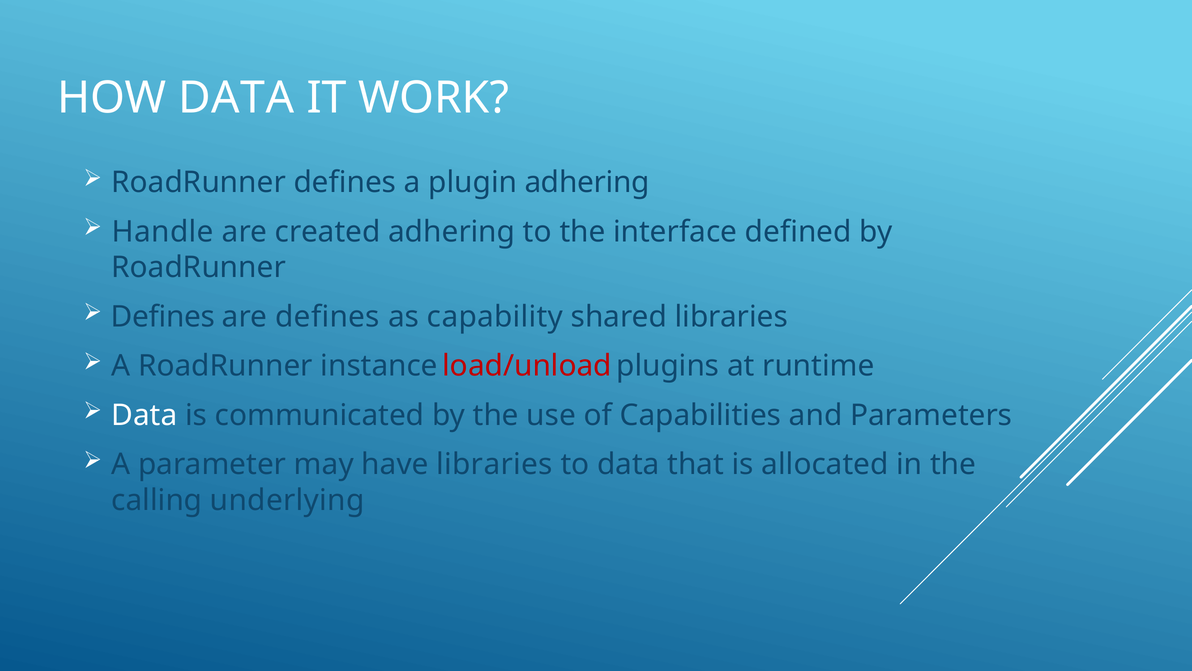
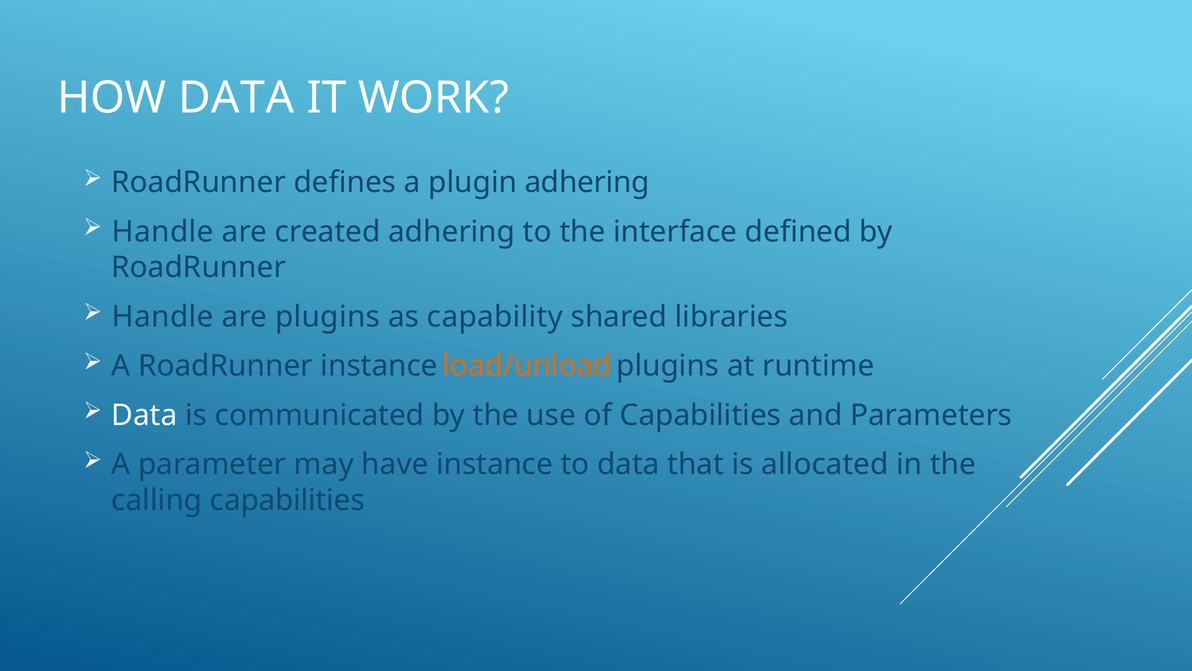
Defines: Defines -> Handle (163, 317)
are defines: defines -> plugins (328, 317)
load/unload colour: red -> orange (527, 366)
have libraries: libraries -> instance (495, 464)
calling underlying: underlying -> capabilities (287, 500)
